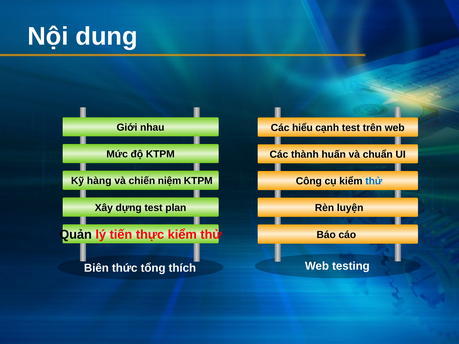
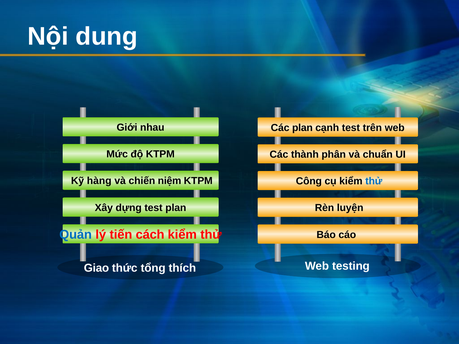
Các hiểu: hiểu -> plan (302, 128)
huấn: huấn -> phân (334, 155)
Quản colour: black -> blue (76, 235)
thực: thực -> cách (150, 235)
Biên: Biên -> Giao (96, 268)
